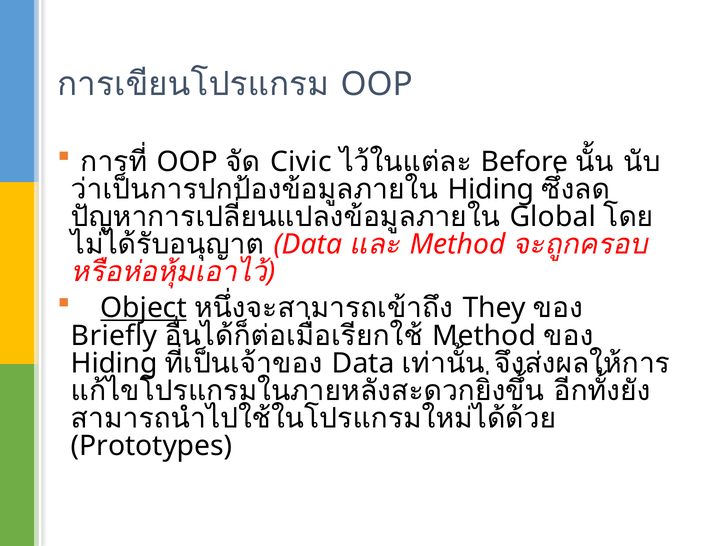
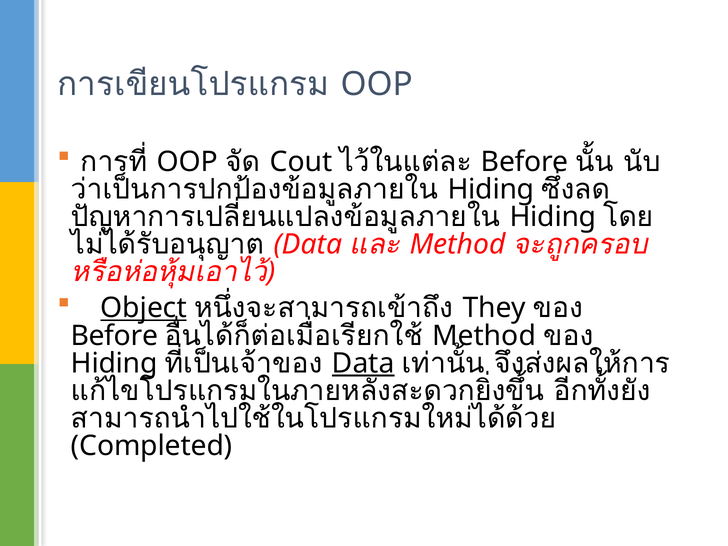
Civic: Civic -> Cout (301, 162)
Global: Global -> Hiding (553, 217)
Briefly: Briefly -> Before (114, 336)
Data underline: none -> present (363, 363)
Prototypes: Prototypes -> Completed (152, 446)
